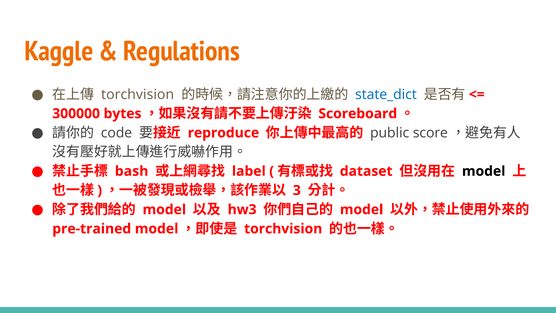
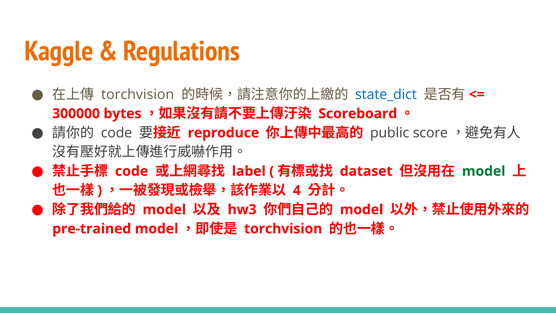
bash: bash -> code (132, 171)
model colour: black -> green (484, 171)
3: 3 -> 4 (297, 190)
